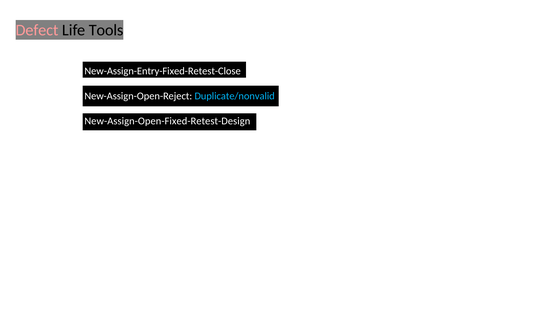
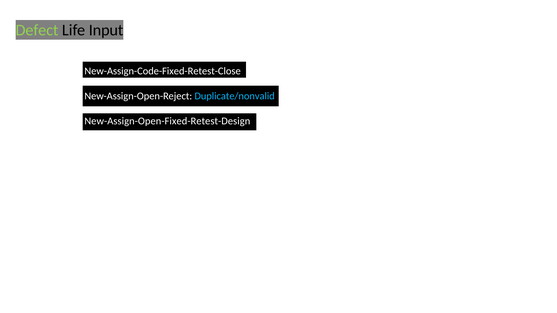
Defect colour: pink -> light green (37, 30)
Tools: Tools -> Input (106, 30)
New-Assign-Entry-Fixed-Retest-Close: New-Assign-Entry-Fixed-Retest-Close -> New-Assign-Code-Fixed-Retest-Close (163, 71)
